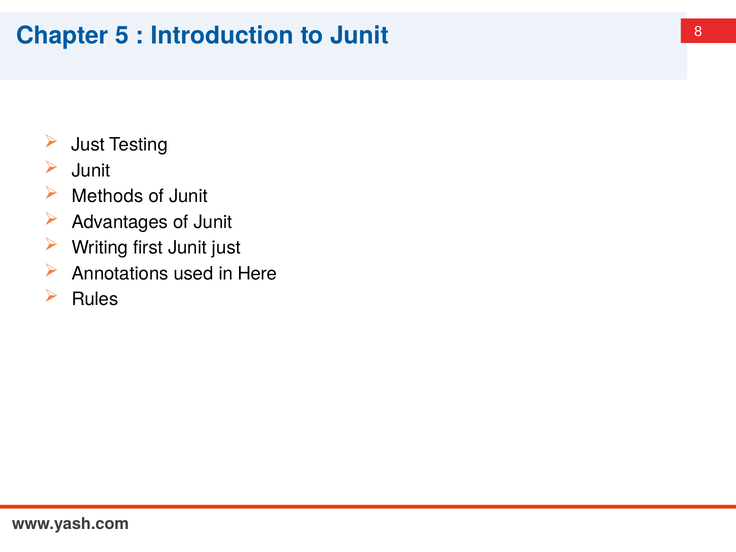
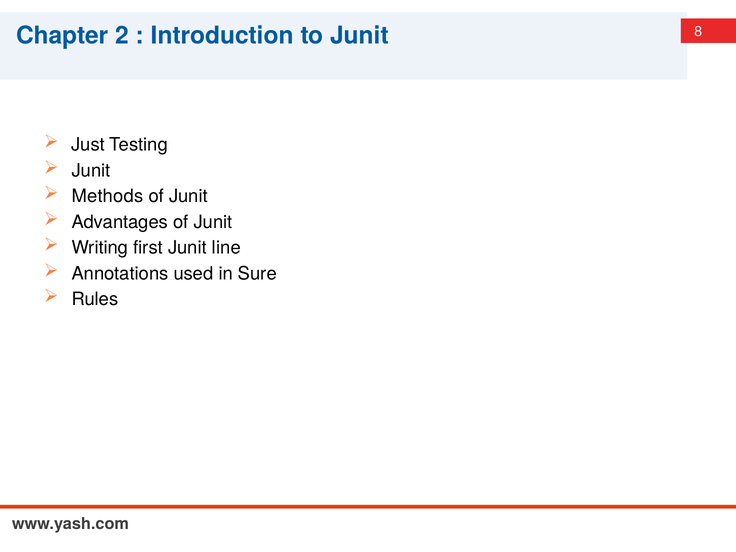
5: 5 -> 2 (122, 35)
Junit just: just -> line (226, 248)
Here: Here -> Sure (257, 274)
